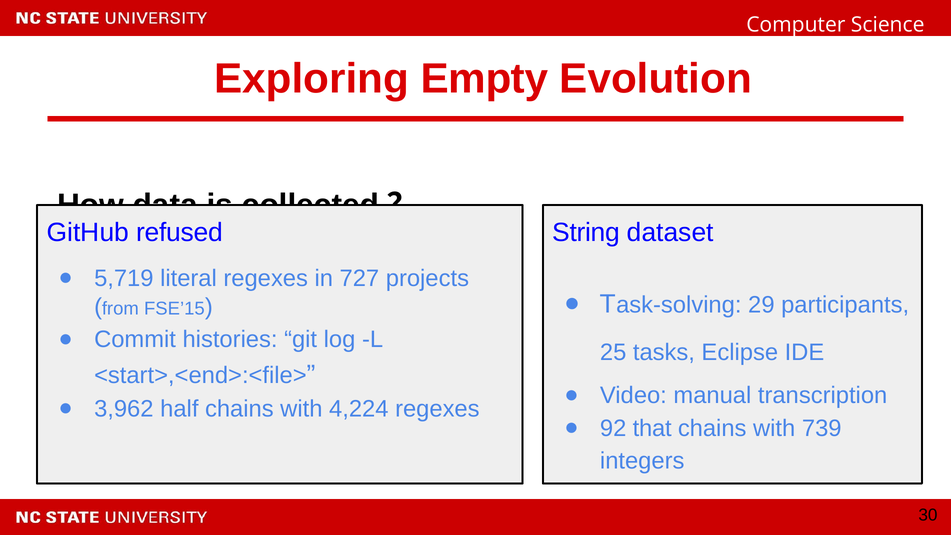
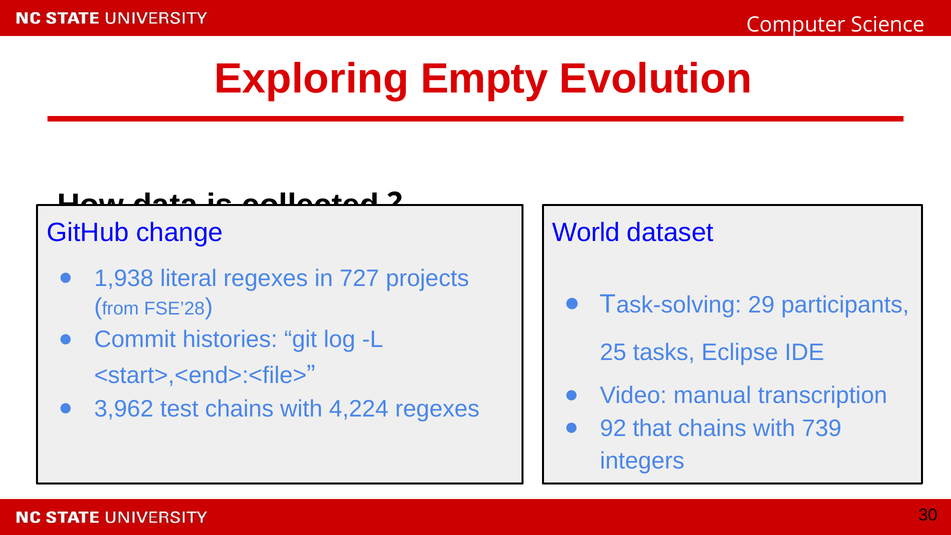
refused: refused -> change (180, 232)
String: String -> World (586, 232)
5,719: 5,719 -> 1,938 (124, 278)
FSE’15: FSE’15 -> FSE’28 (174, 308)
half: half -> test (179, 409)
